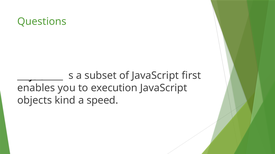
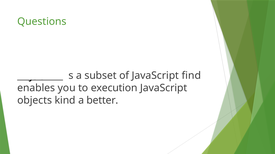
first: first -> find (191, 76)
speed: speed -> better (102, 101)
